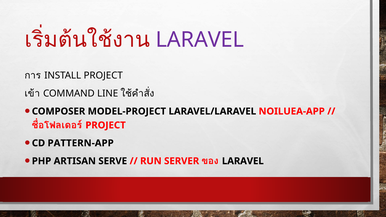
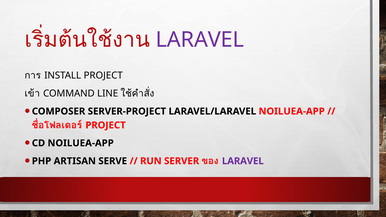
MODEL-PROJECT: MODEL-PROJECT -> SERVER-PROJECT (127, 111)
CD PATTERN-APP: PATTERN-APP -> NOILUEA-APP (81, 143)
LARAVEL colour: black -> purple (243, 161)
